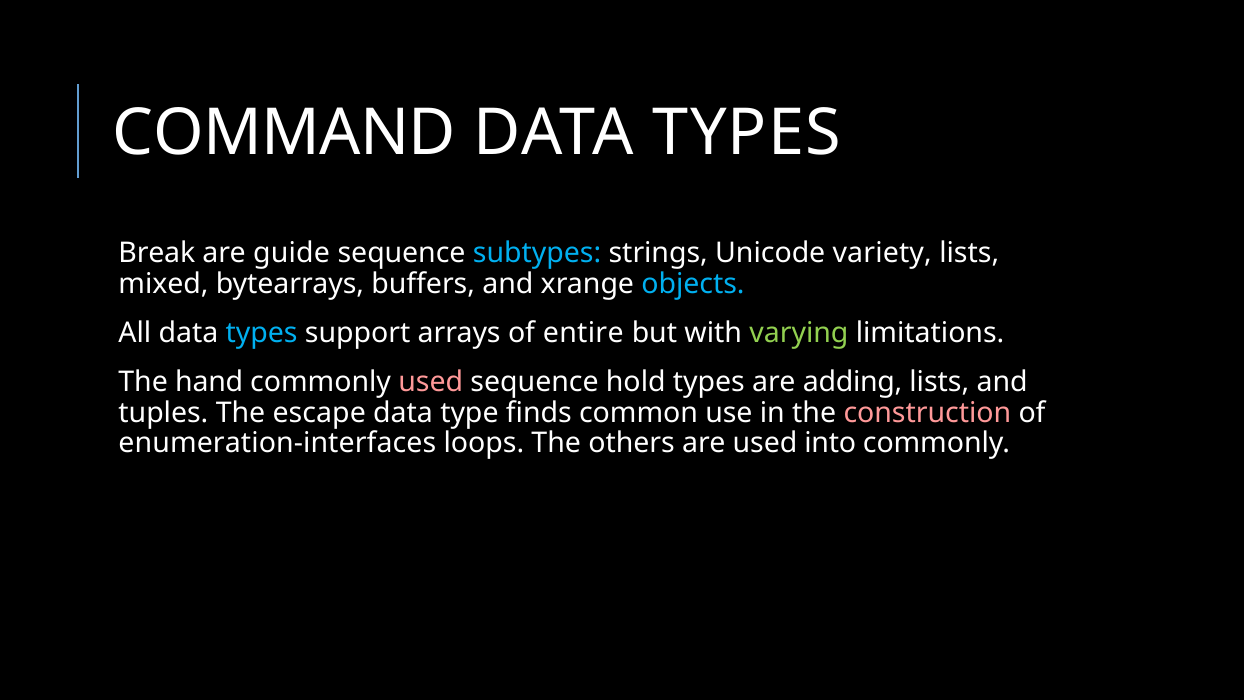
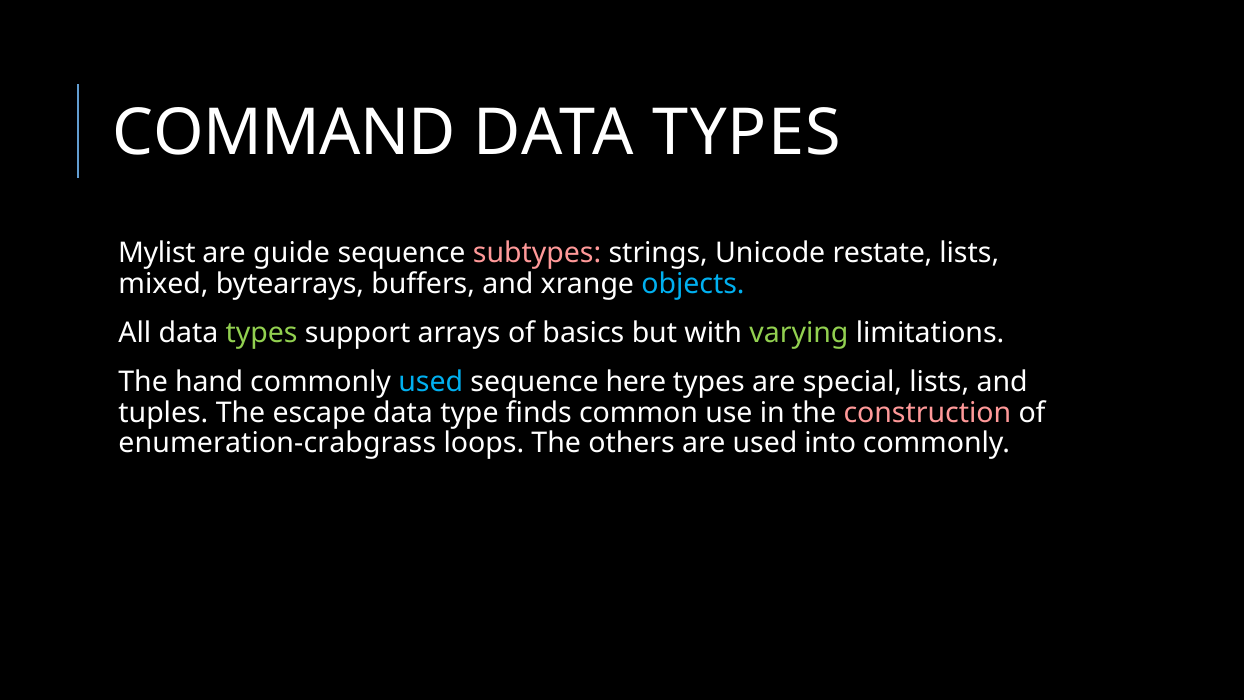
Break: Break -> Mylist (157, 253)
subtypes colour: light blue -> pink (537, 253)
variety: variety -> restate (882, 253)
types colour: light blue -> light green (262, 333)
entire: entire -> basics (583, 333)
used colour: pink -> light blue (431, 382)
hold: hold -> here (636, 382)
adding: adding -> special (852, 382)
enumeration-interfaces: enumeration-interfaces -> enumeration-crabgrass (277, 443)
